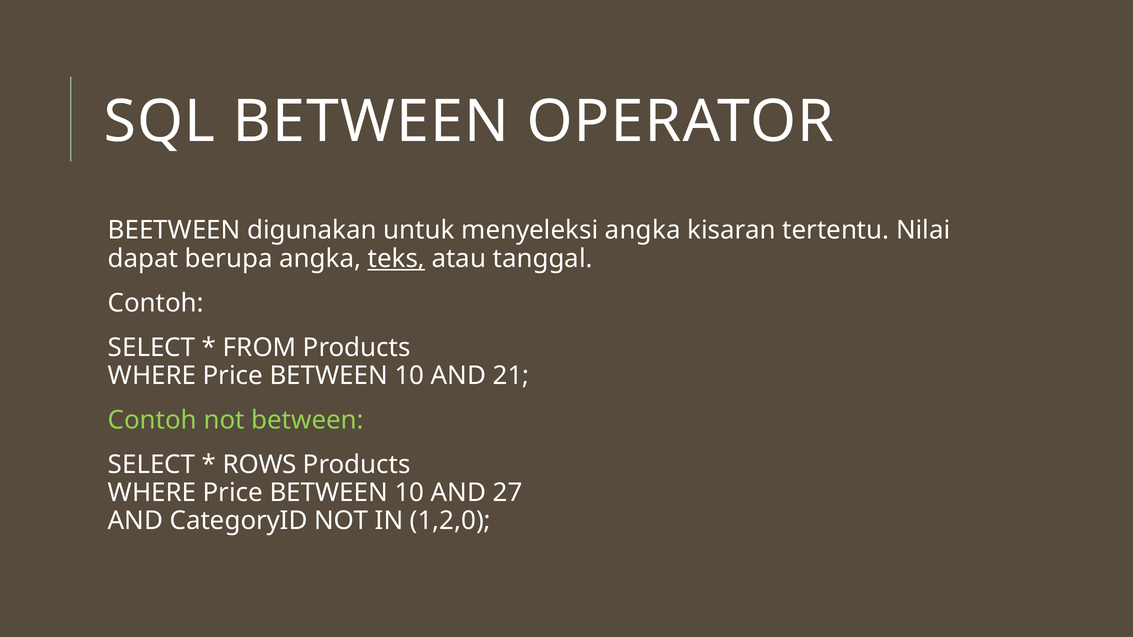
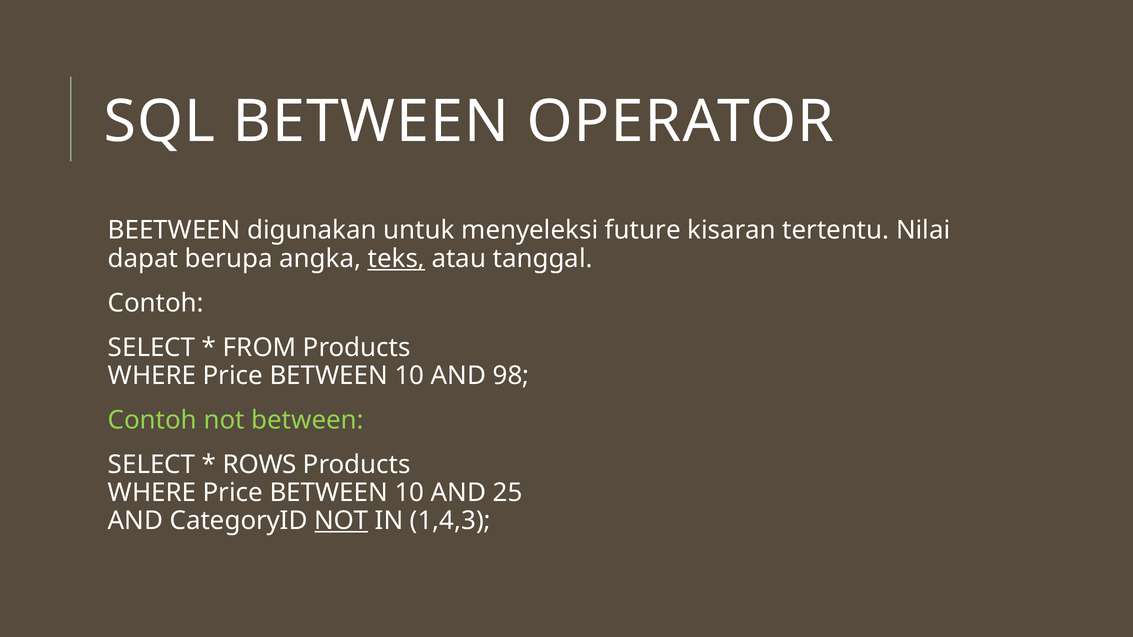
menyeleksi angka: angka -> future (643, 231)
21: 21 -> 98 (511, 376)
27: 27 -> 25 (508, 493)
NOT underline: none -> present (341, 521)
1,2,0: 1,2,0 -> 1,4,3 (450, 521)
